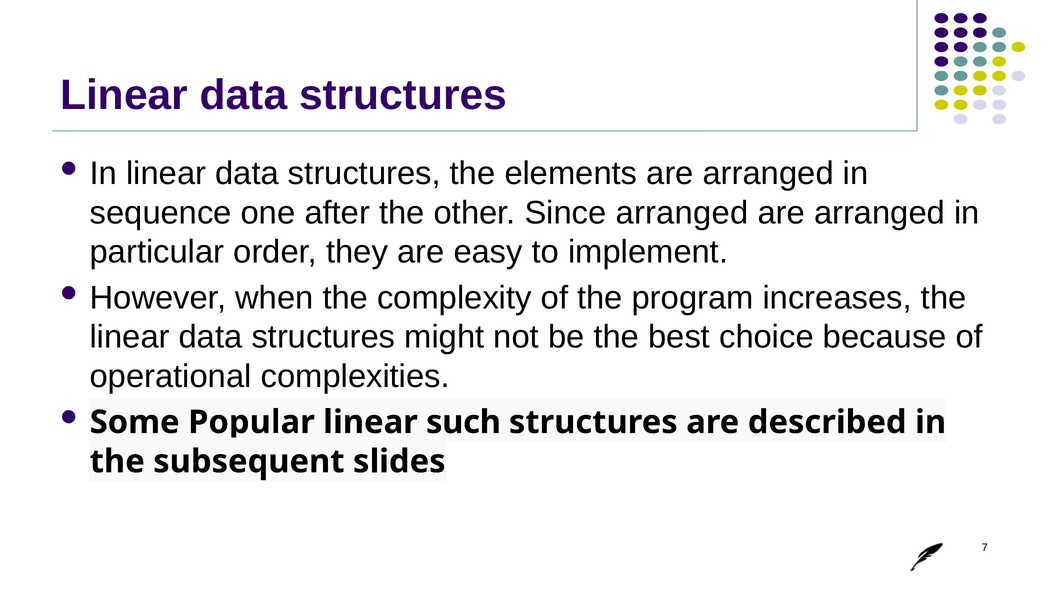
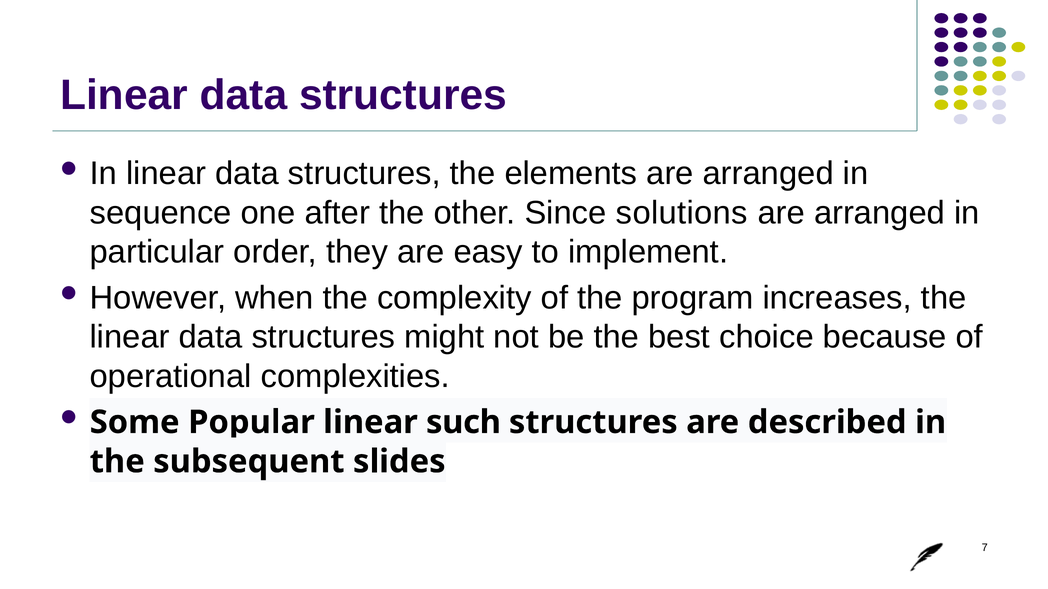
Since arranged: arranged -> solutions (682, 213)
